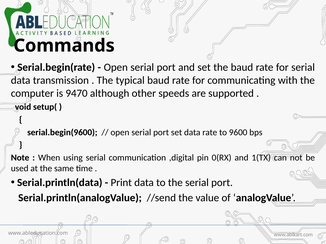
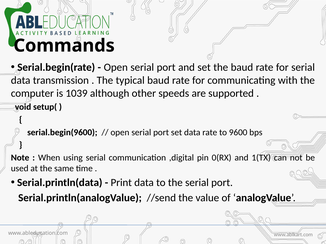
9470: 9470 -> 1039 (77, 94)
